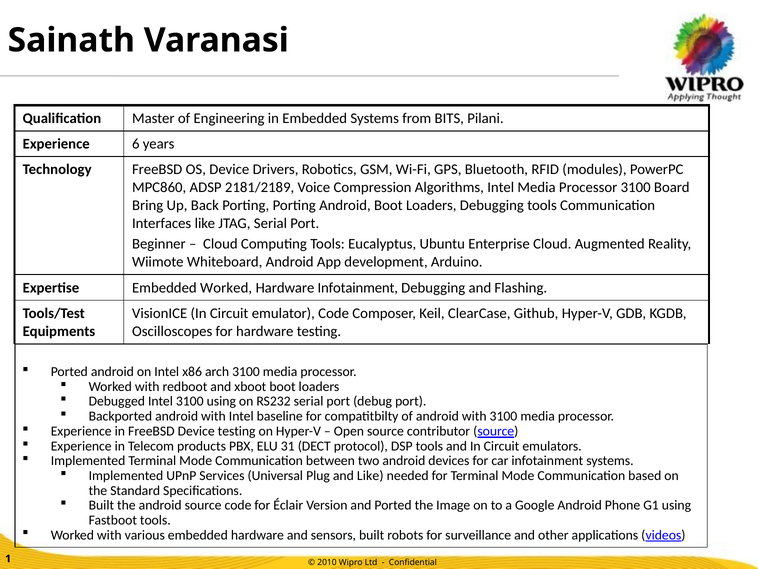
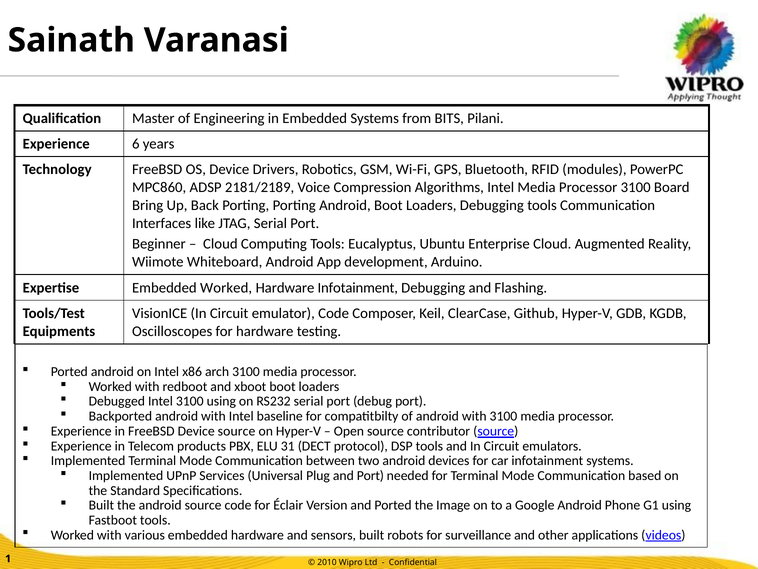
Device testing: testing -> source (237, 431)
and Like: Like -> Port (370, 475)
